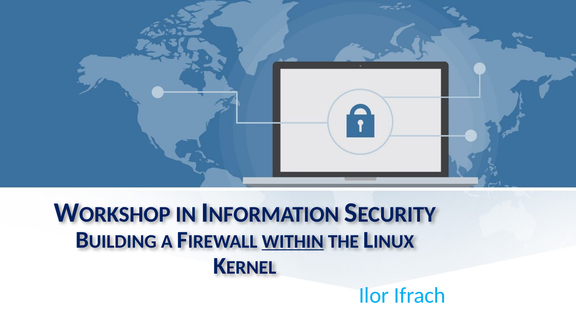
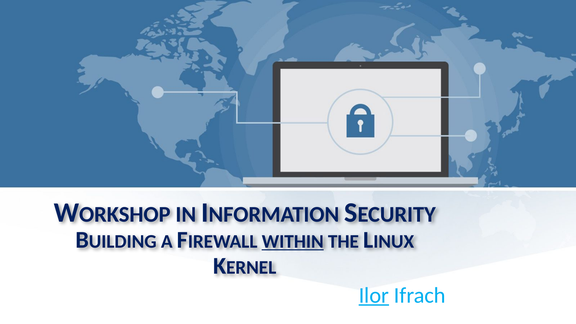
Ilor underline: none -> present (374, 295)
